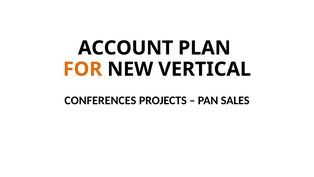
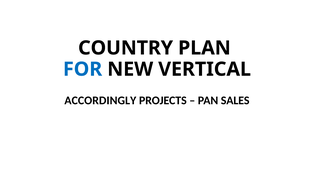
ACCOUNT: ACCOUNT -> COUNTRY (126, 48)
FOR colour: orange -> blue (83, 69)
CONFERENCES: CONFERENCES -> ACCORDINGLY (100, 100)
